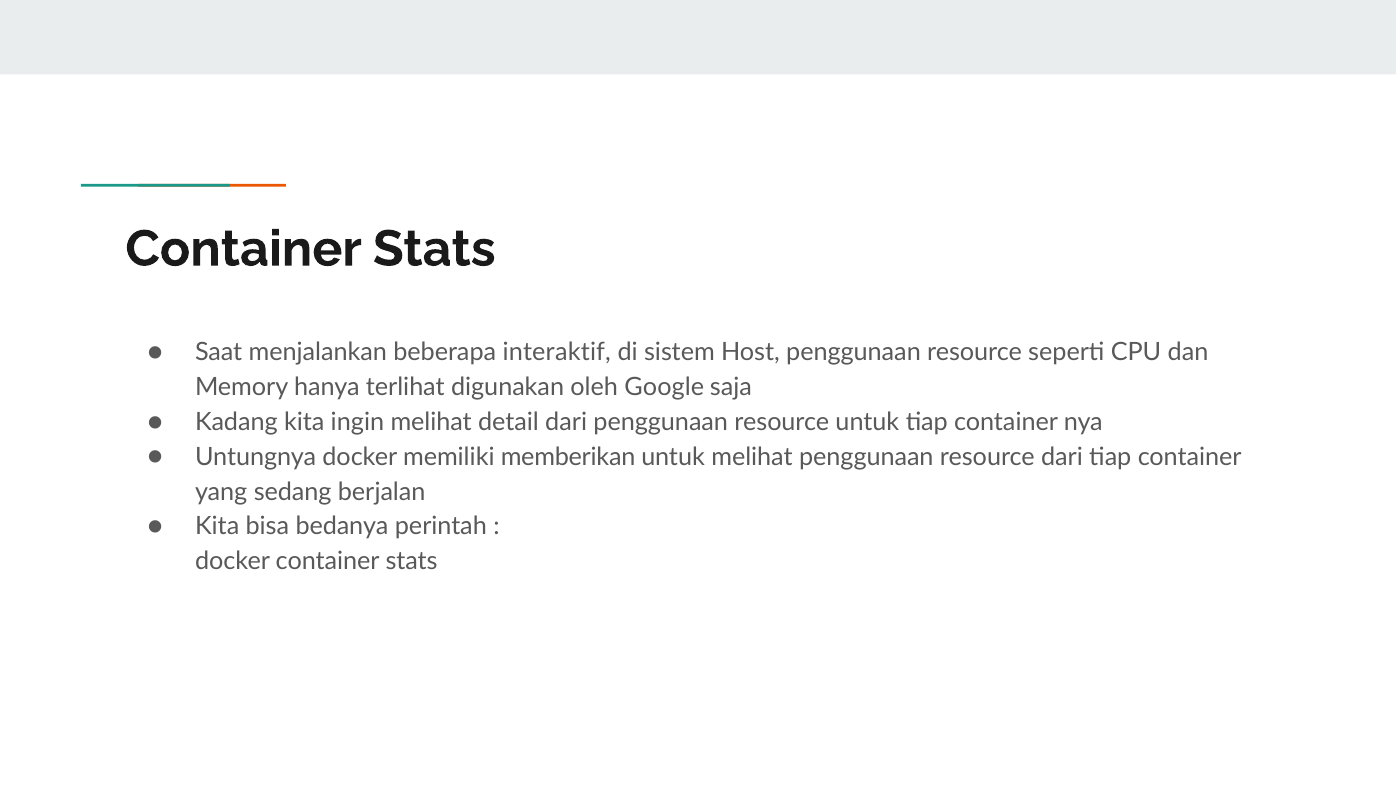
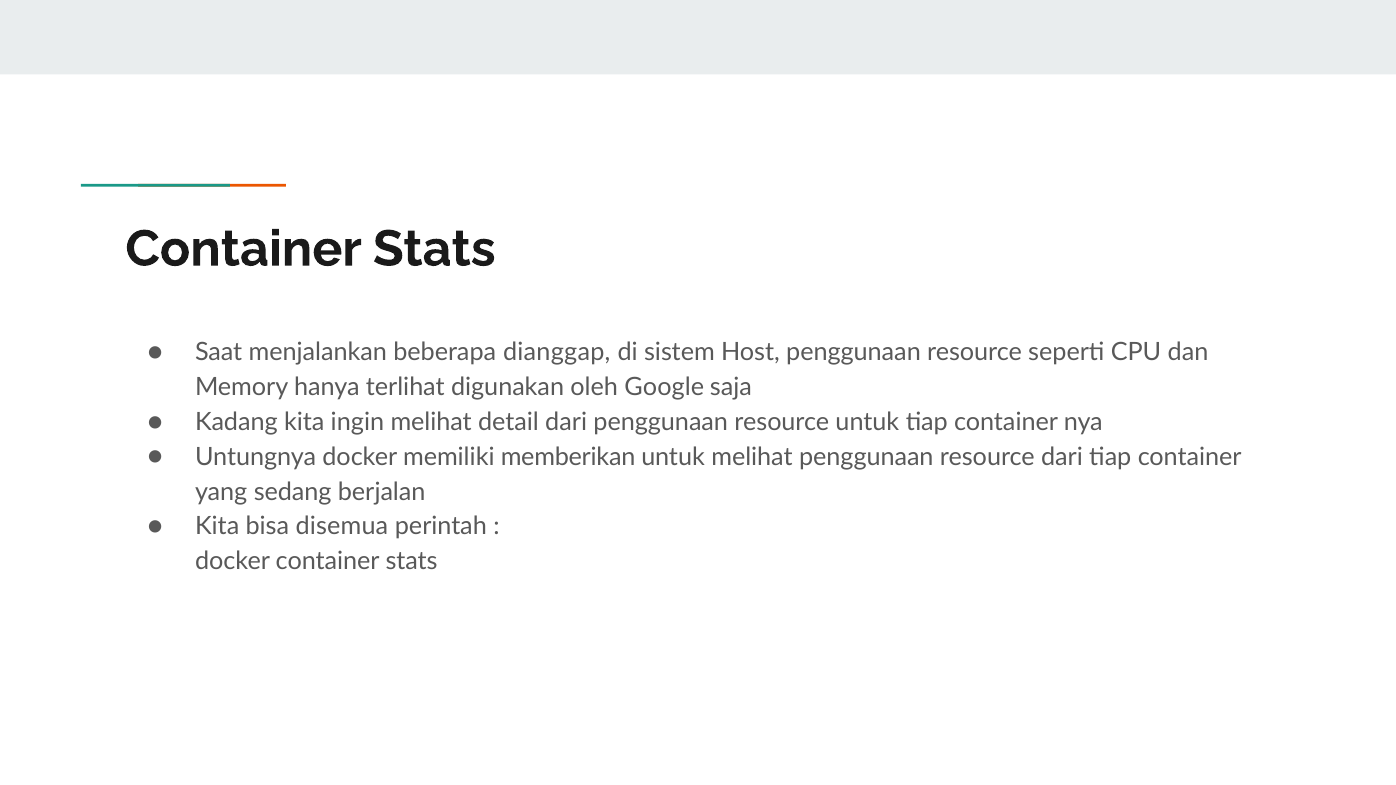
interaktif: interaktif -> dianggap (557, 353)
bedanya: bedanya -> disemua (342, 527)
